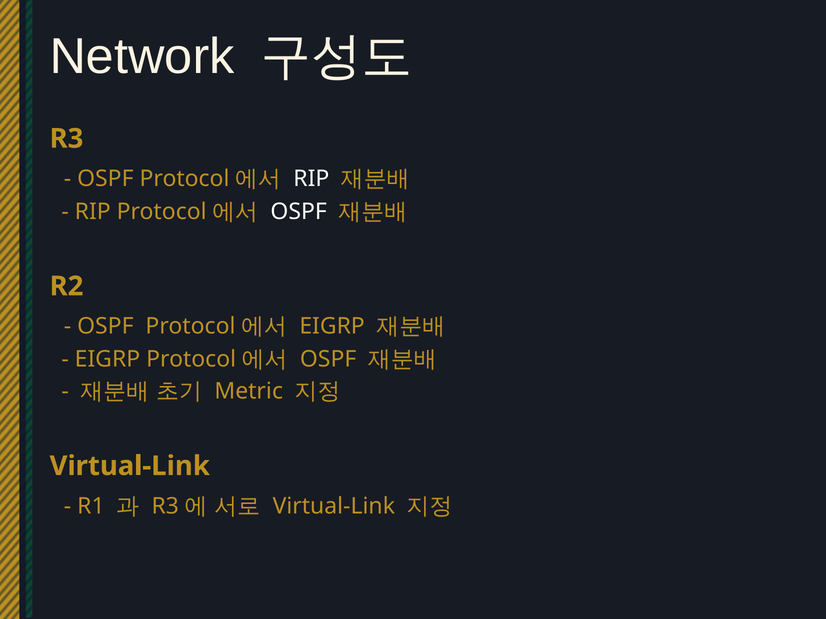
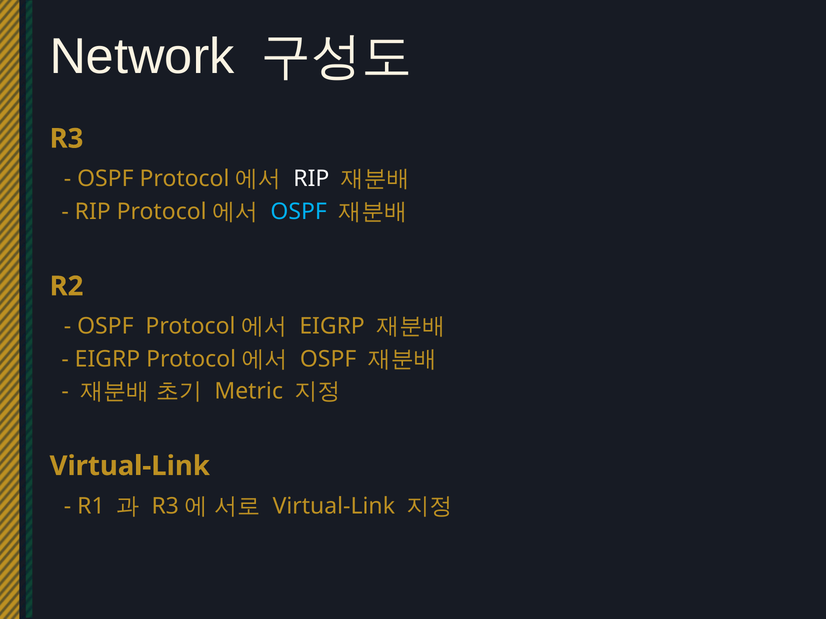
OSPF colour: white -> light blue (299, 212)
